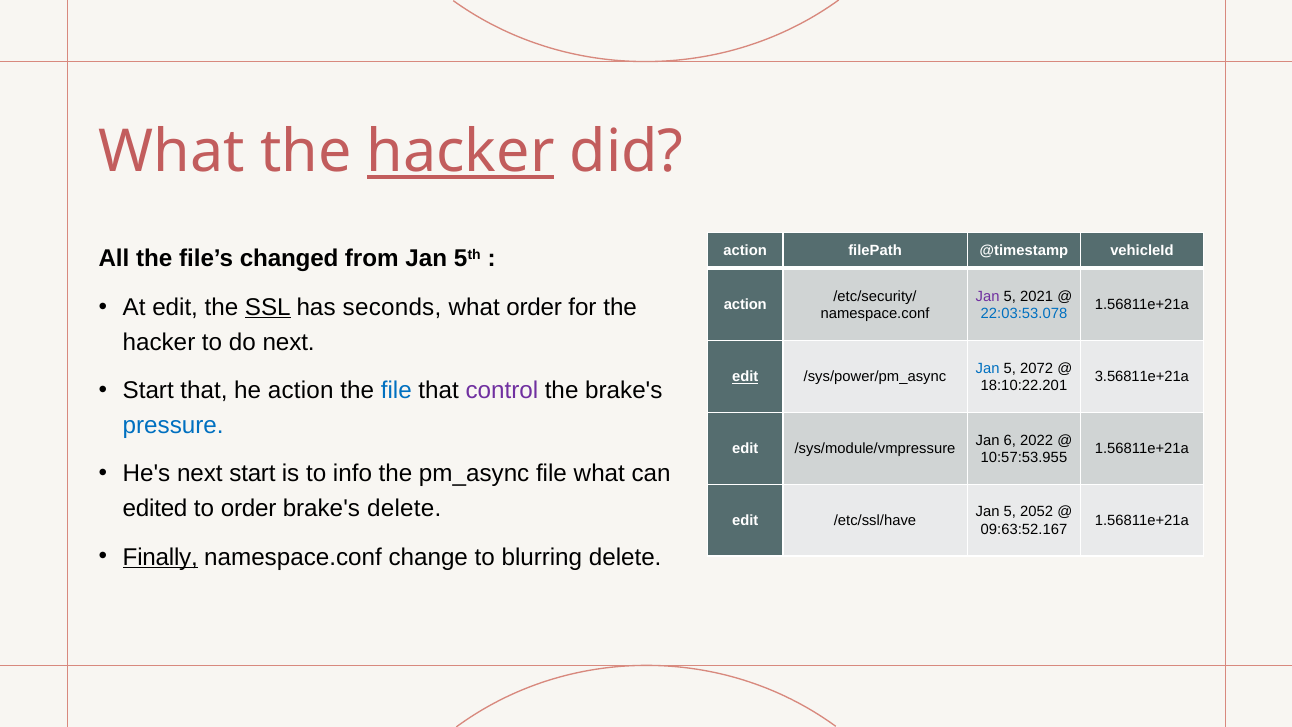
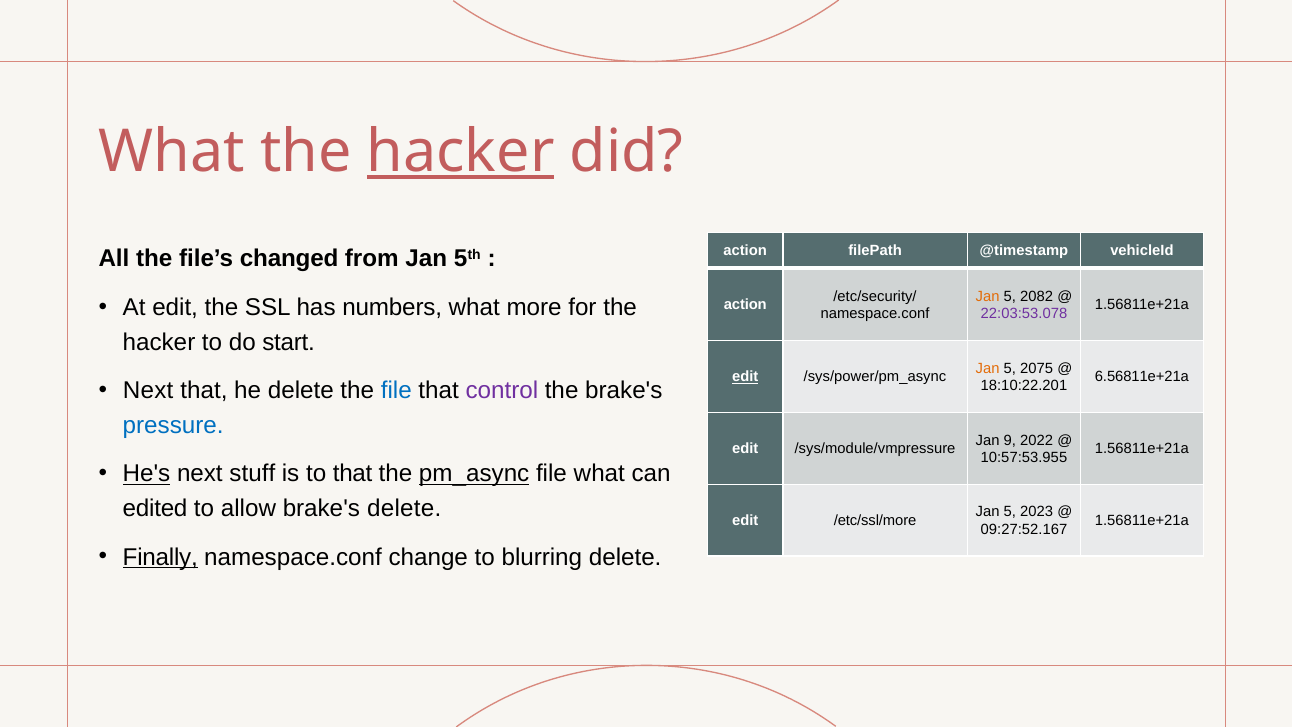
Jan colour: purple -> orange (988, 296)
2021: 2021 -> 2082 (1037, 296)
SSL underline: present -> none (268, 307)
seconds: seconds -> numbers (392, 307)
what order: order -> more (534, 307)
22:03:53.078 colour: blue -> purple (1024, 314)
do next: next -> start (289, 342)
Jan colour: blue -> orange (988, 368)
2072: 2072 -> 2075 (1037, 368)
3.56811e+21a: 3.56811e+21a -> 6.56811e+21a (1142, 377)
Start: Start -> Next (148, 390)
he action: action -> delete (301, 390)
6: 6 -> 9 (1010, 440)
He's underline: none -> present (147, 474)
next start: start -> stuff (252, 474)
to info: info -> that (353, 474)
pm_async underline: none -> present (474, 474)
to order: order -> allow (248, 509)
2052: 2052 -> 2023 (1037, 512)
/etc/ssl/have: /etc/ssl/have -> /etc/ssl/more (875, 521)
09:63:52.167: 09:63:52.167 -> 09:27:52.167 (1024, 530)
